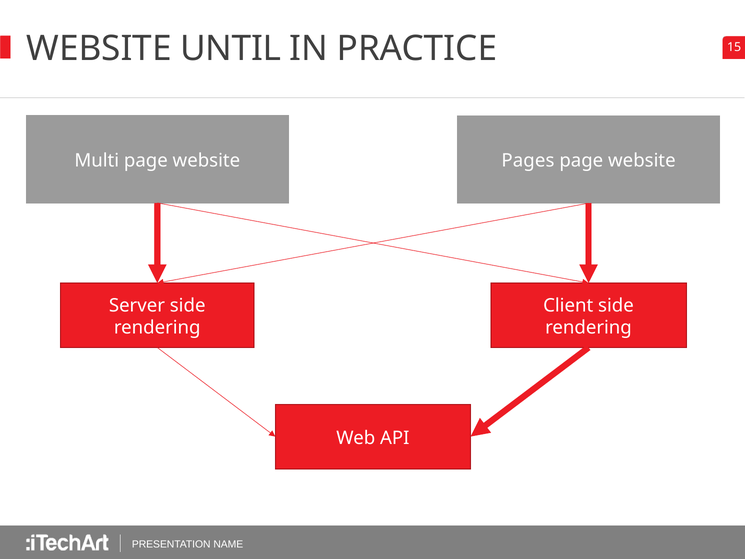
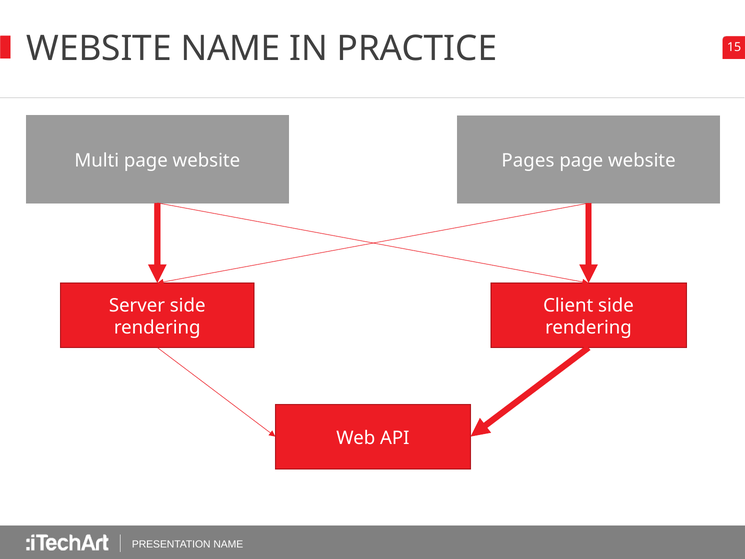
WEBSITE UNTIL: UNTIL -> NAME (231, 49)
